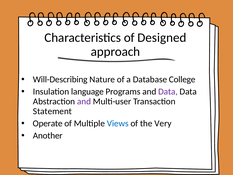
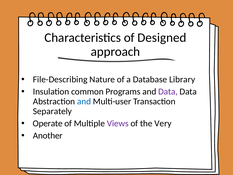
Will-Describing: Will-Describing -> File-Describing (60, 79)
College: College -> Library (182, 79)
language: language -> common (87, 92)
and colour: purple -> blue (84, 101)
Statement: Statement -> Separately (52, 111)
Views colour: blue -> purple (118, 123)
